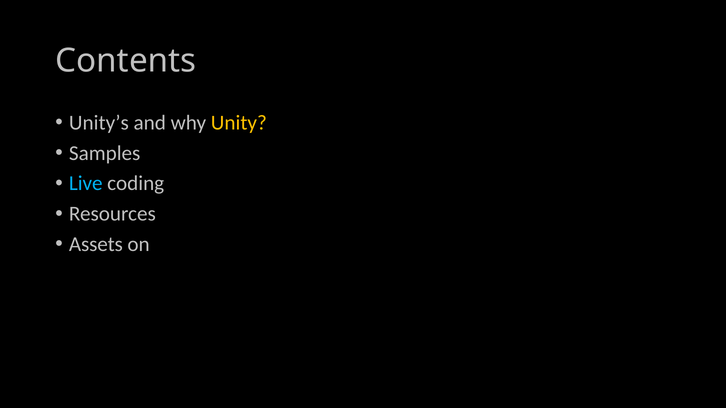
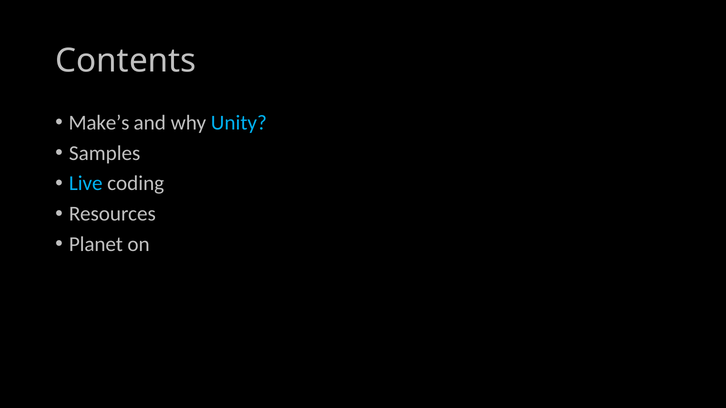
Unity’s: Unity’s -> Make’s (99, 123)
Unity colour: yellow -> light blue (239, 123)
Assets: Assets -> Planet (96, 245)
